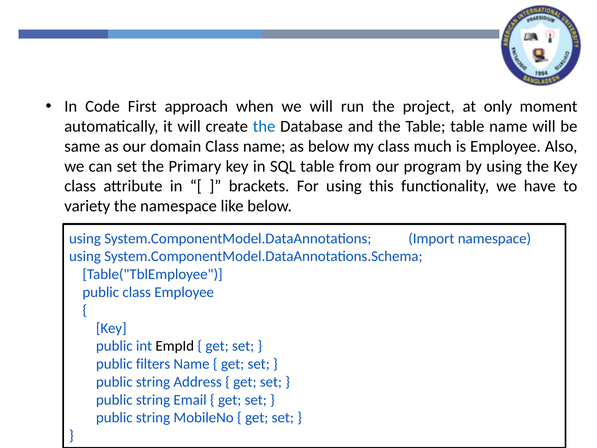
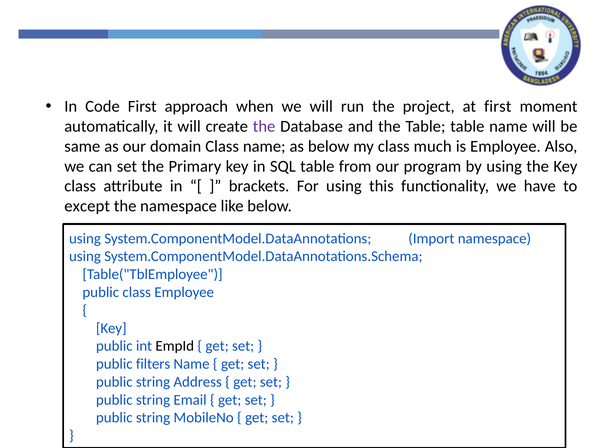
at only: only -> first (498, 106)
the colour: blue -> purple (264, 126)
variety: variety -> except (87, 206)
